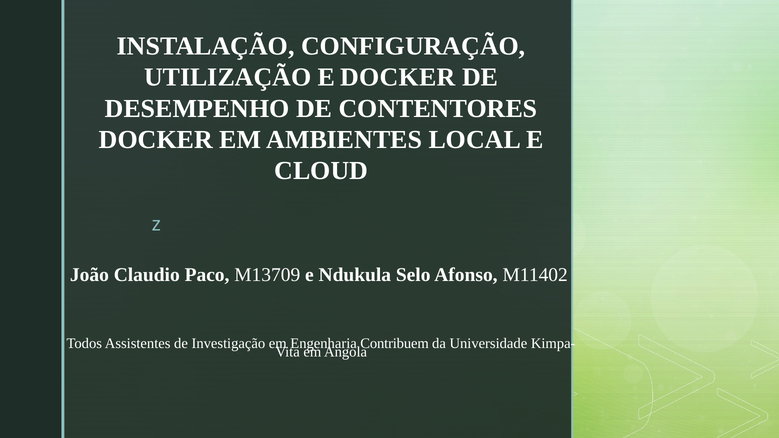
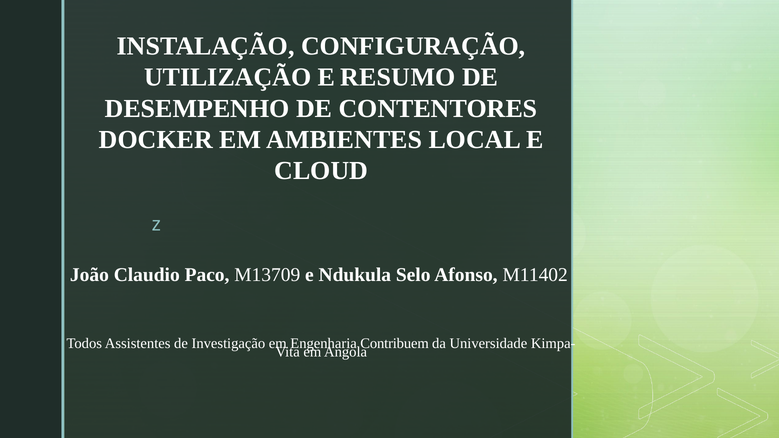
E DOCKER: DOCKER -> RESUMO (398, 77)
